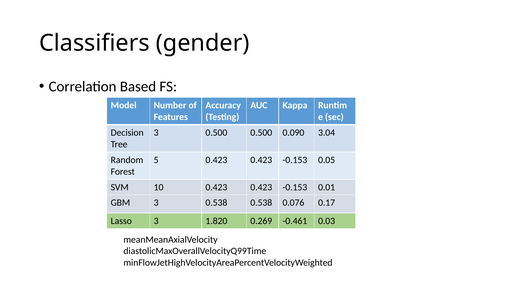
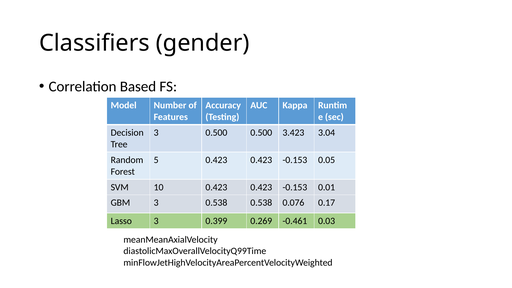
0.090: 0.090 -> 3.423 (293, 133)
1.820: 1.820 -> 0.399 (216, 221)
